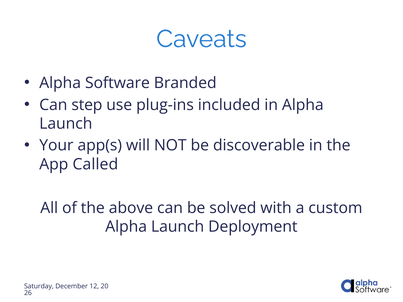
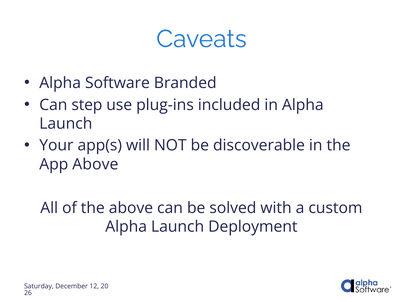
App Called: Called -> Above (95, 164)
